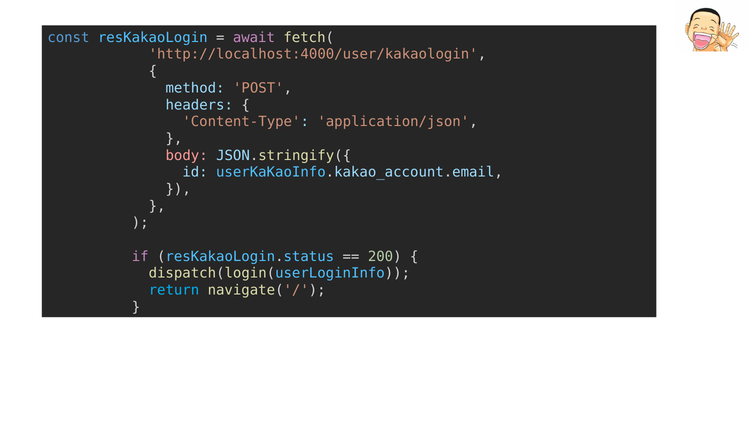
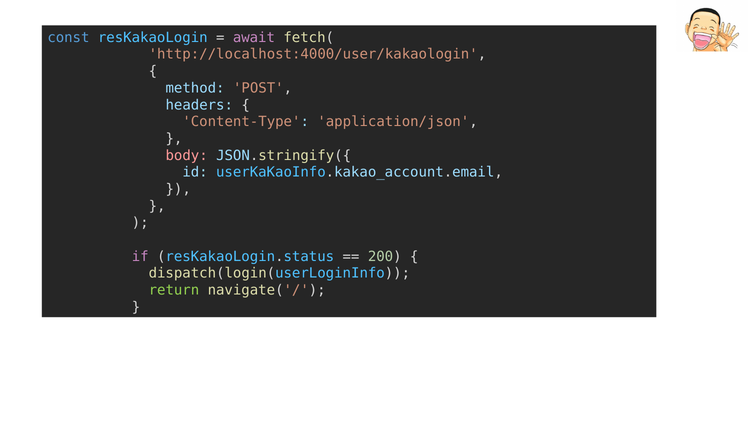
return colour: light blue -> light green (174, 290)
